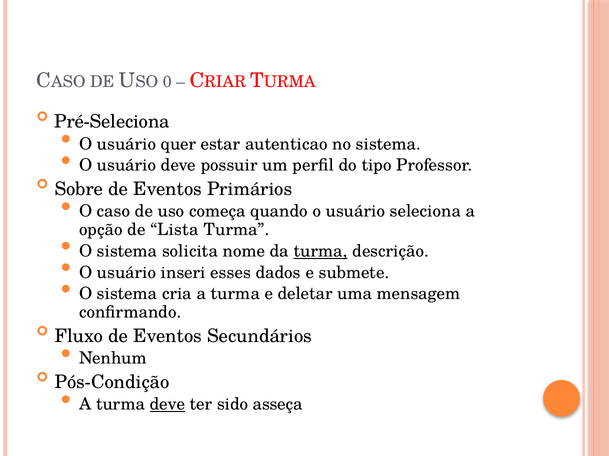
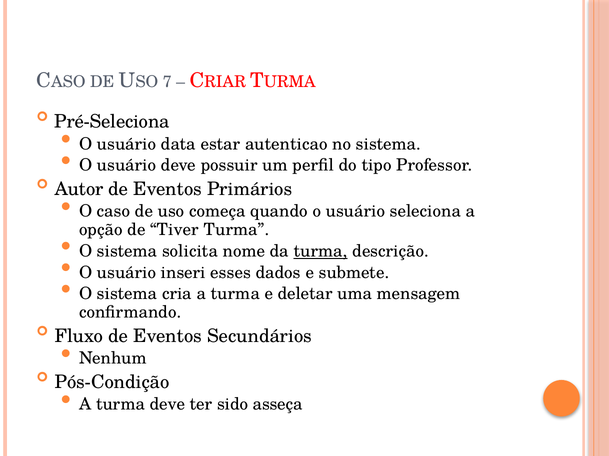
0: 0 -> 7 (167, 82)
quer: quer -> data (178, 144)
Sobre: Sobre -> Autor (79, 190)
Lista: Lista -> Tiver (175, 230)
deve underline: present -> none (168, 405)
